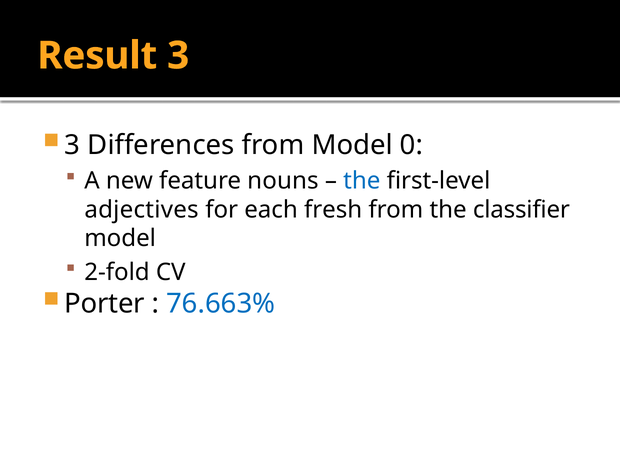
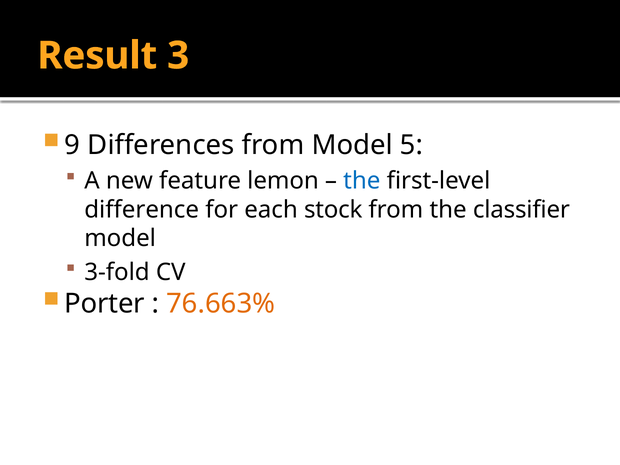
3: 3 -> 9 (72, 145)
0: 0 -> 5 (412, 145)
nouns: nouns -> lemon (283, 181)
adjectives: adjectives -> difference (142, 210)
fresh: fresh -> stock (333, 210)
2-fold: 2-fold -> 3-fold (117, 272)
76.663% colour: blue -> orange (221, 304)
